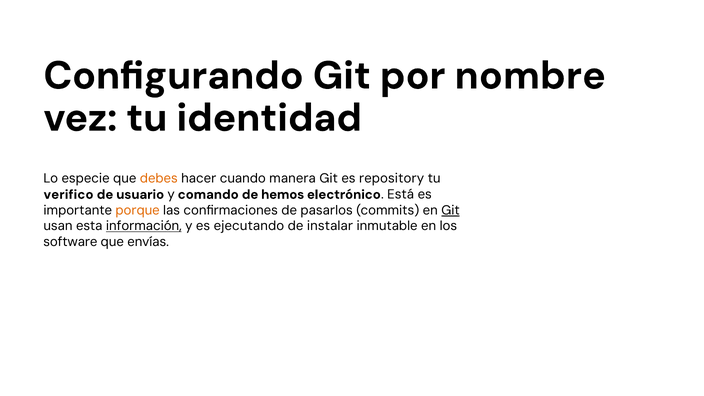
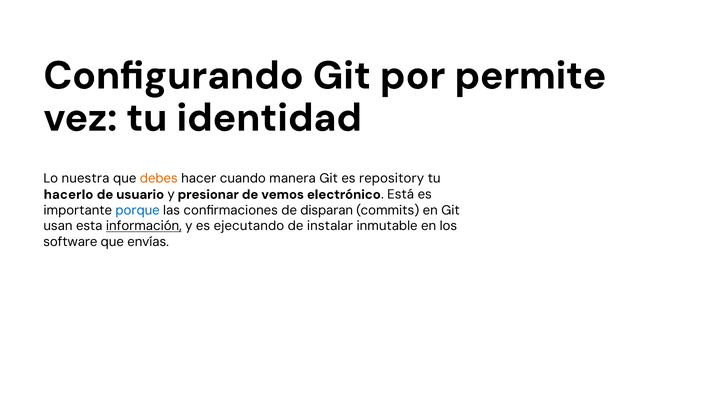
nombre: nombre -> permite (530, 76)
especie: especie -> nuestra (86, 179)
verifico: verifico -> hacerlo (69, 194)
comando: comando -> presionar (208, 194)
hemos: hemos -> vemos (283, 194)
porque colour: orange -> blue (138, 210)
pasarlos: pasarlos -> disparan (327, 210)
Git underline: present -> none (451, 210)
